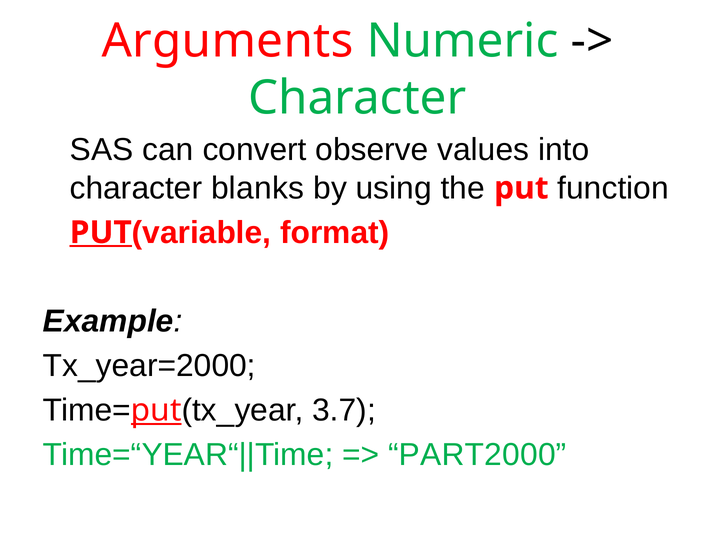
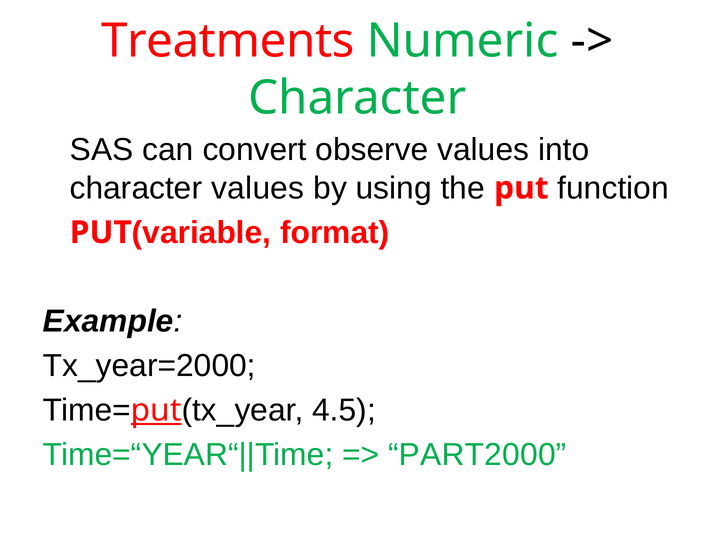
Arguments: Arguments -> Treatments (228, 41)
character blanks: blanks -> values (258, 188)
PUT underline: present -> none (101, 233)
3.7: 3.7 -> 4.5 (344, 411)
